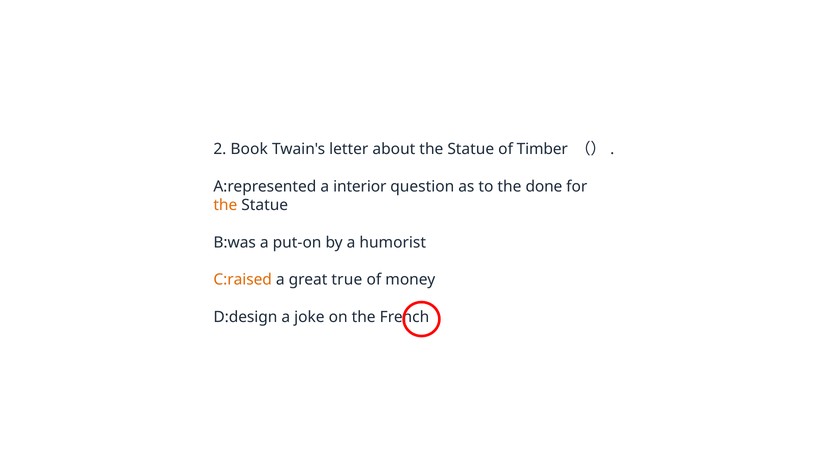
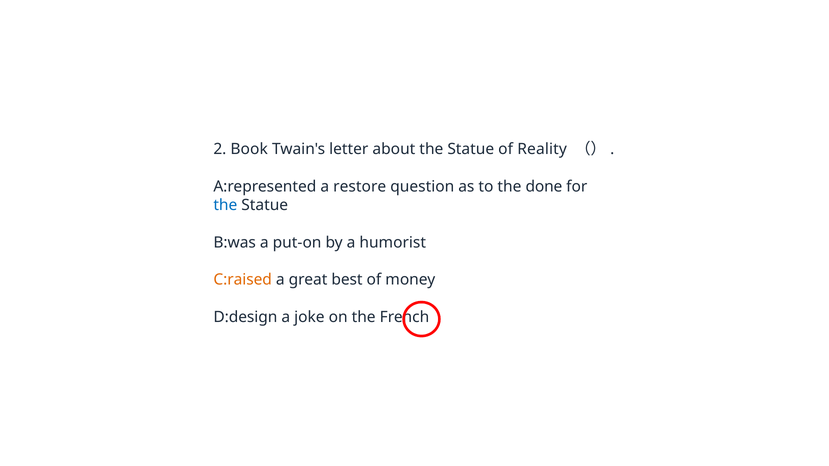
Timber: Timber -> Reality (542, 149)
interior: interior -> restore (360, 187)
the colour: orange -> blue (225, 205)
true: true -> best (347, 280)
